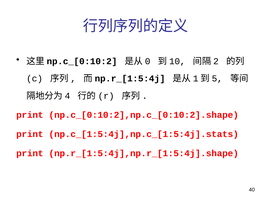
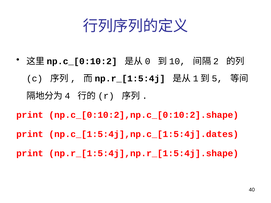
np.c_[1:5:4j],np.c_[1:5:4j].stats: np.c_[1:5:4j],np.c_[1:5:4j].stats -> np.c_[1:5:4j],np.c_[1:5:4j].dates (144, 134)
